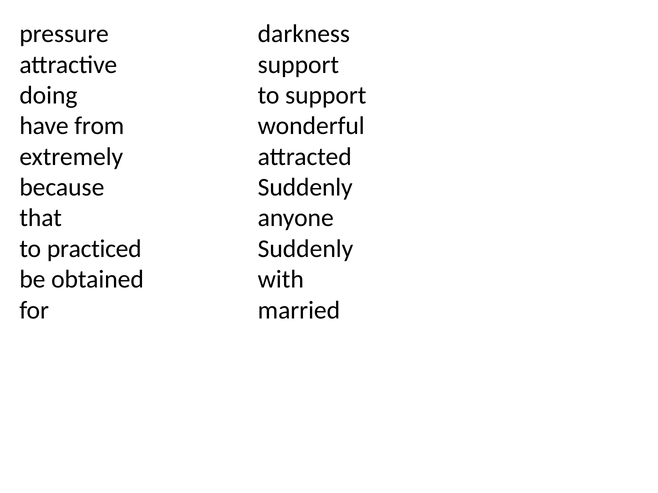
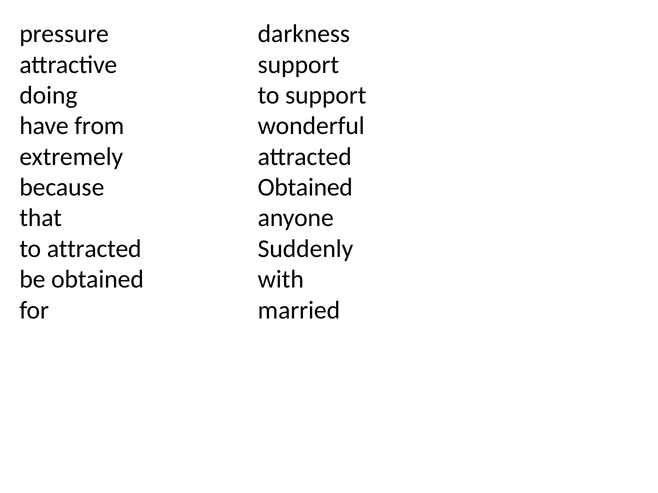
Suddenly: Suddenly -> Obtained (305, 188)
to practiced: practiced -> attracted (94, 249)
